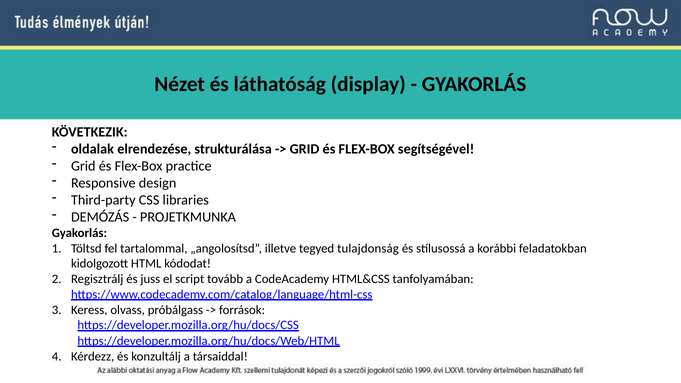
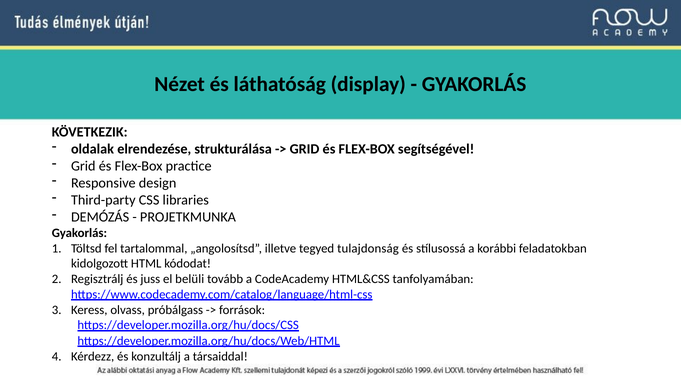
script: script -> belüli (190, 279)
